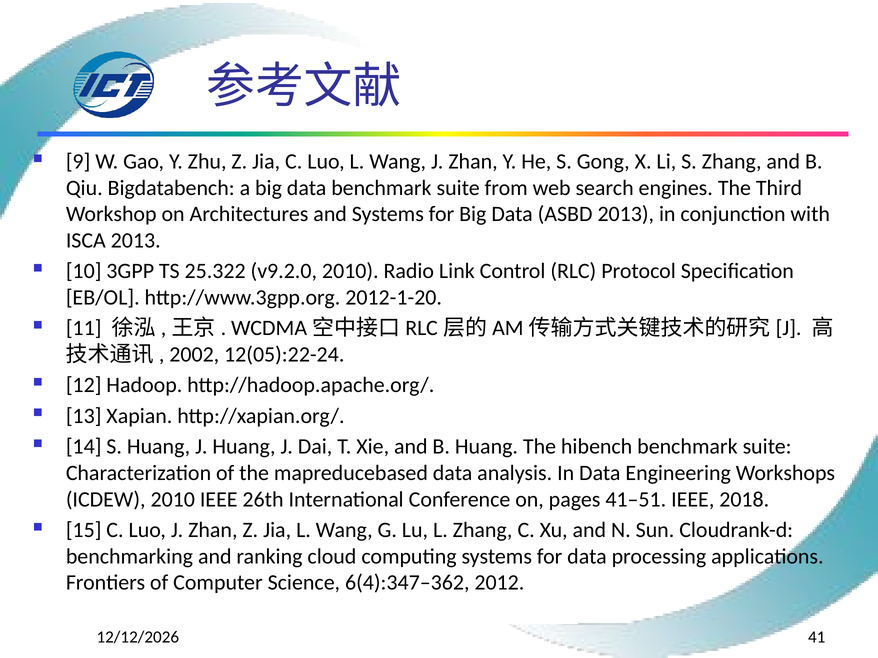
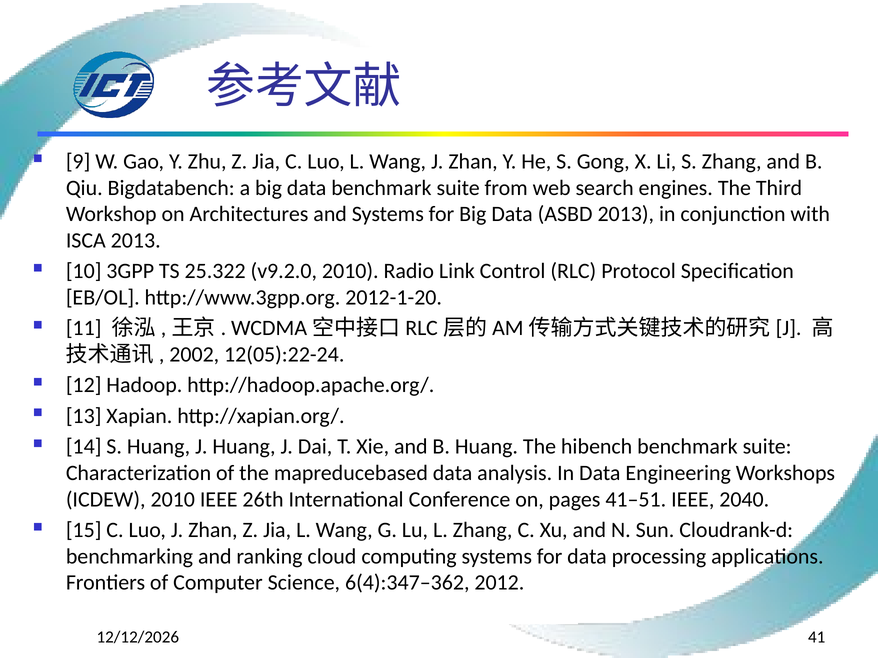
2018: 2018 -> 2040 (744, 500)
